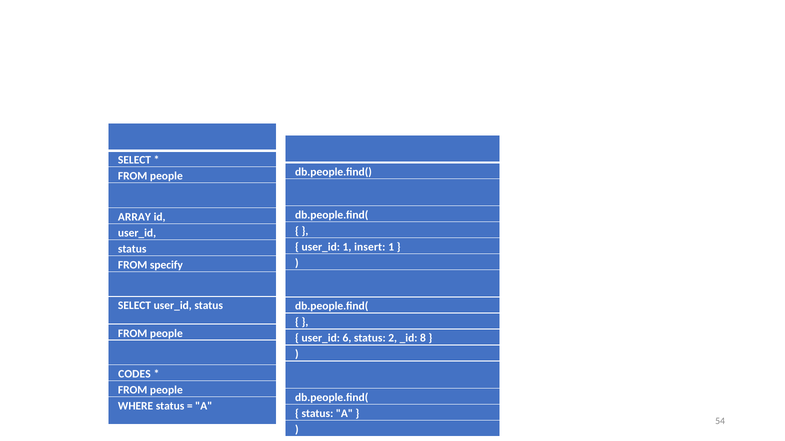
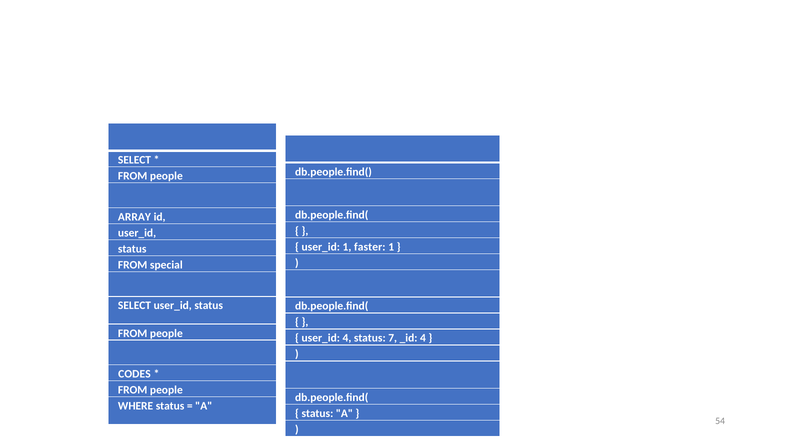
insert: insert -> faster (370, 247)
specify: specify -> special (166, 265)
6: 6 -> 4 (347, 339)
2: 2 -> 7 (393, 339)
8: 8 -> 4 (423, 339)
